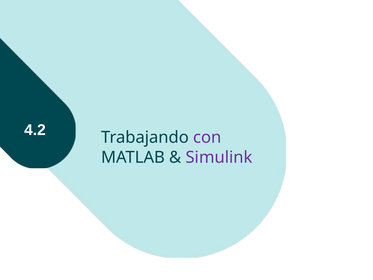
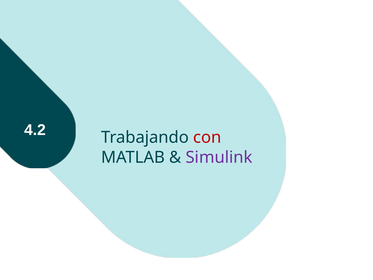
con colour: purple -> red (207, 137)
